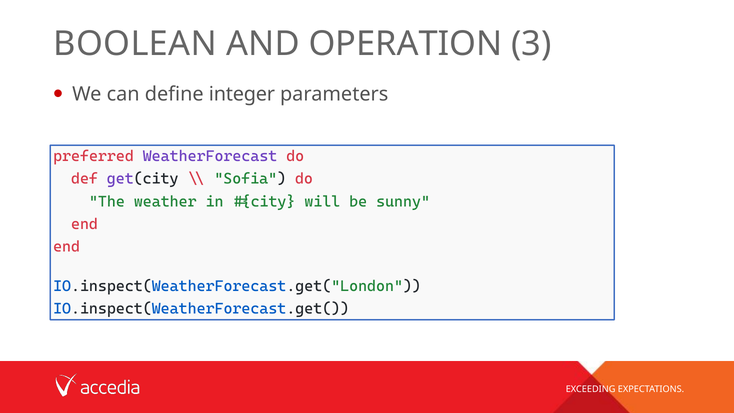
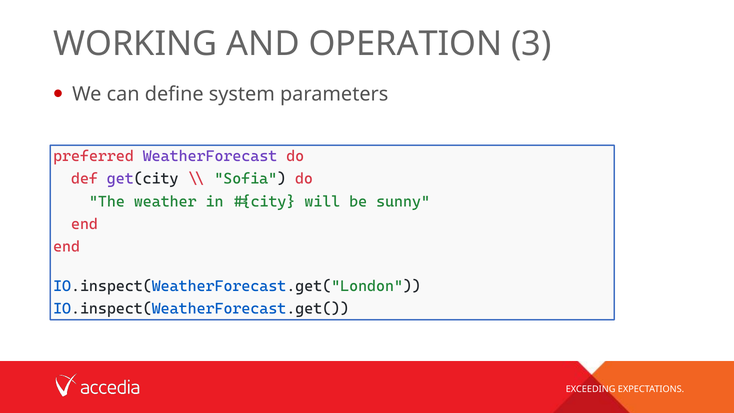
BOOLEAN: BOOLEAN -> WORKING (135, 44)
integer: integer -> system (242, 94)
